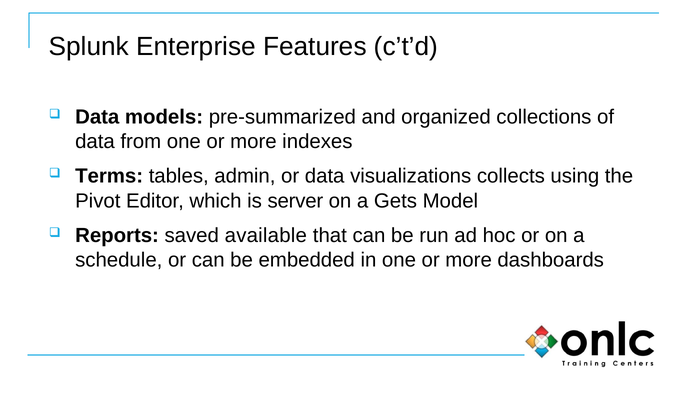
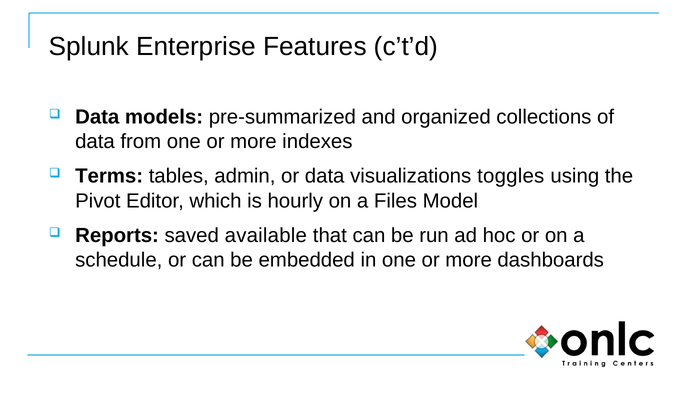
collects: collects -> toggles (511, 176)
server: server -> hourly (295, 201)
Gets: Gets -> Files (395, 201)
